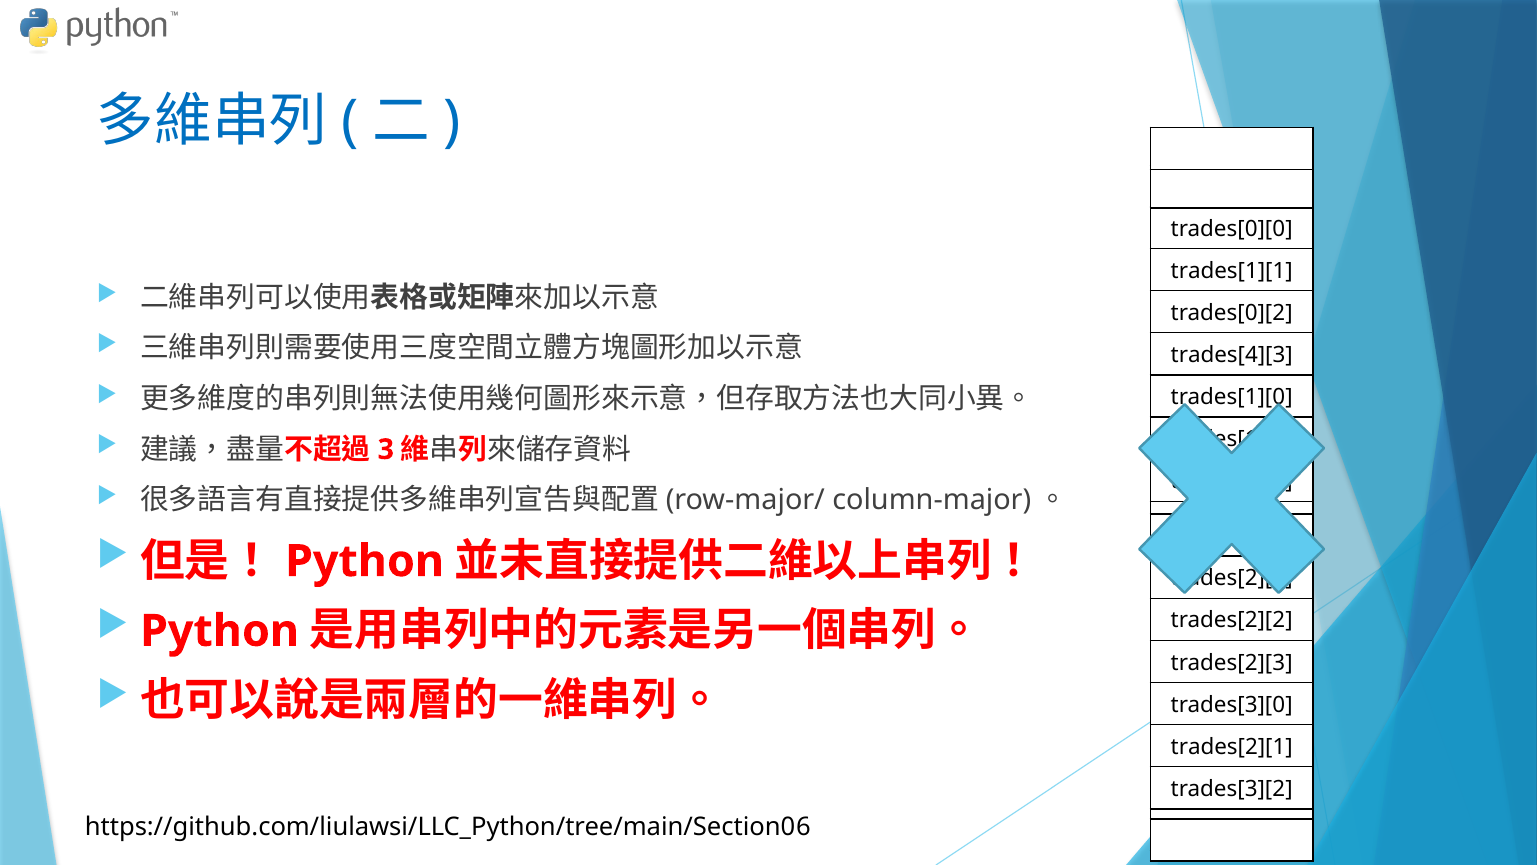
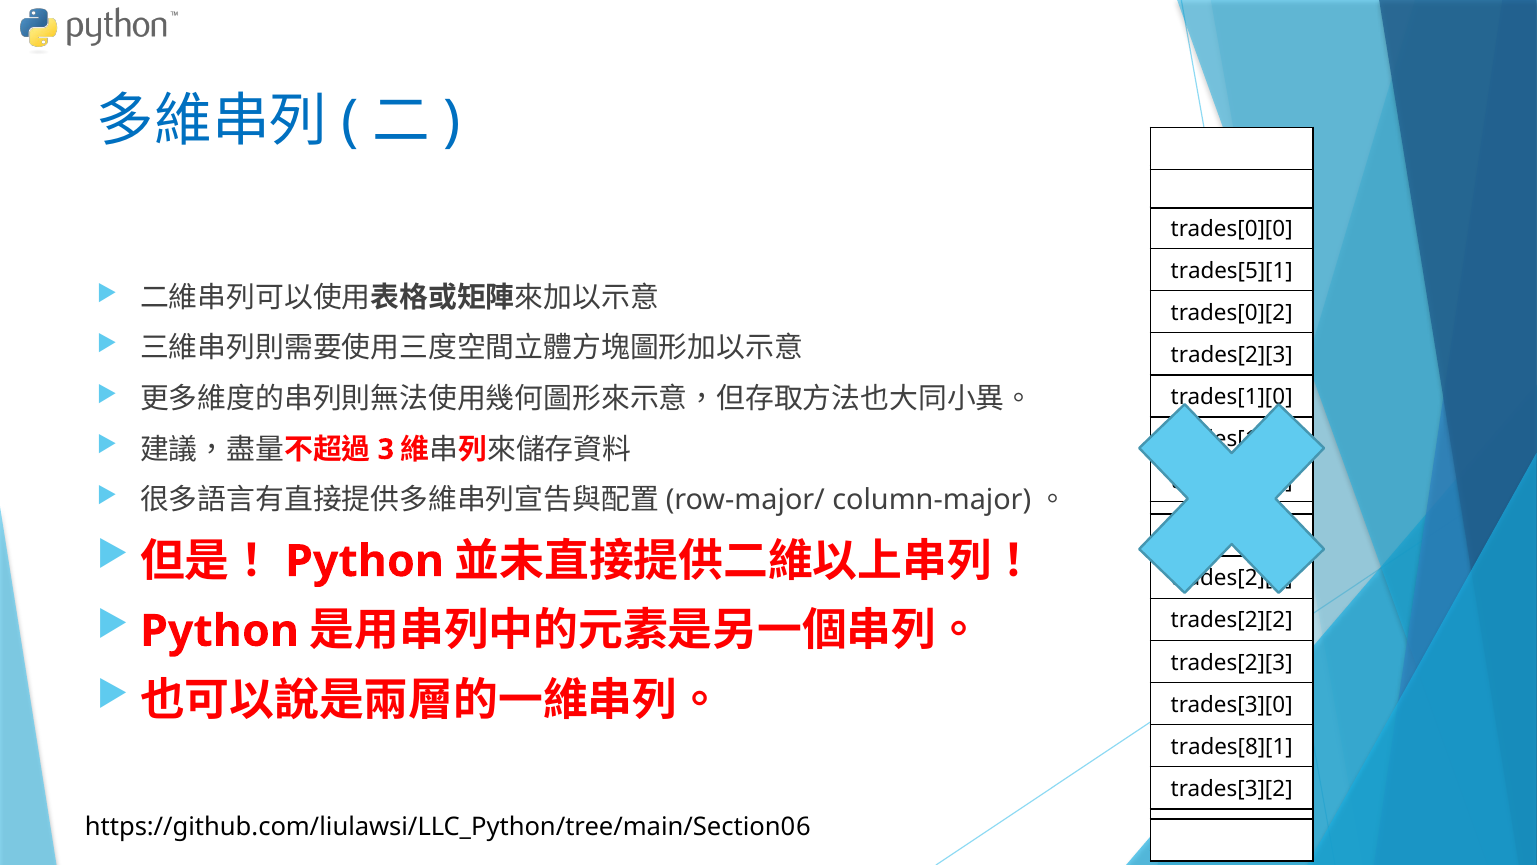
trades[1][1: trades[1][1 -> trades[5][1 (1232, 271)
trades[4][3: trades[4][3 -> trades[2][3 (1232, 355)
trades[2][1: trades[2][1 -> trades[8][1 (1232, 747)
